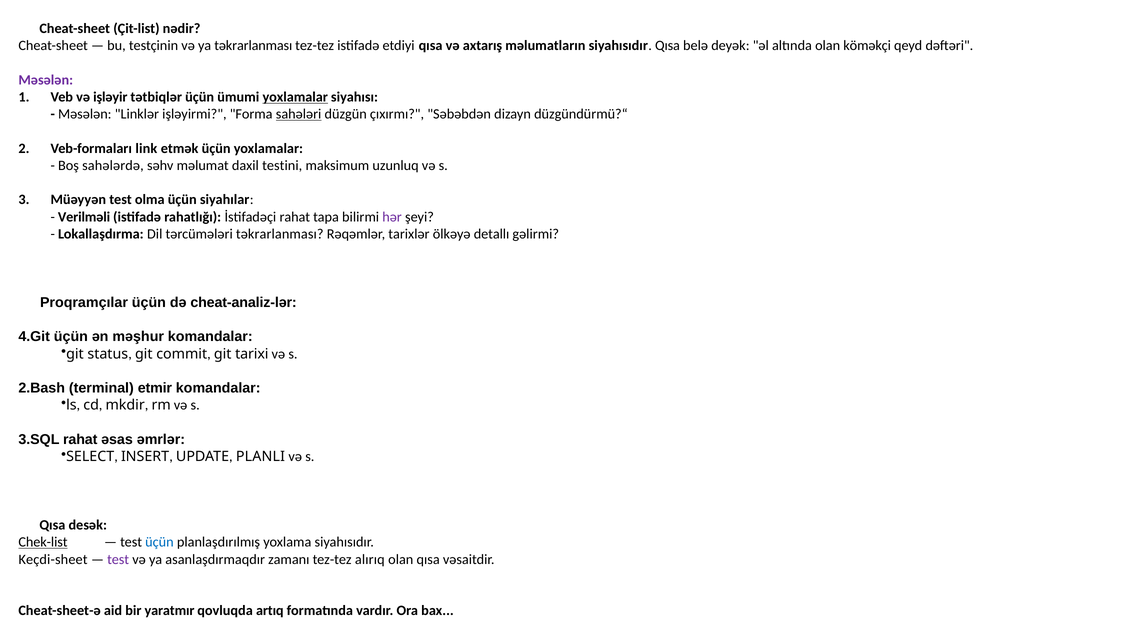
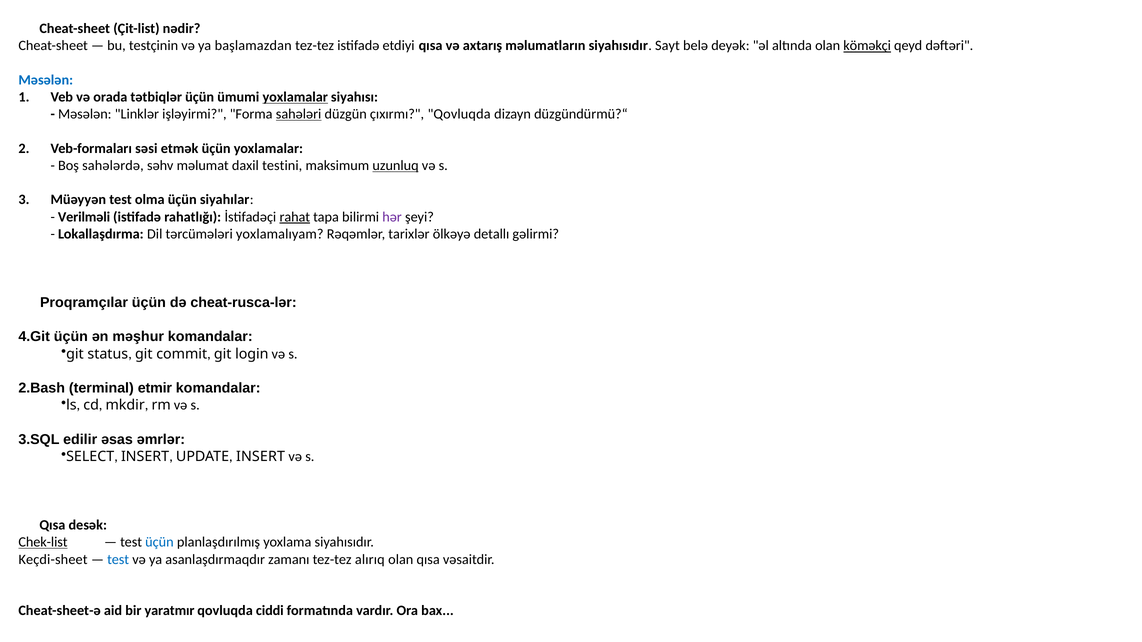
ya təkrarlanması: təkrarlanması -> başlamazdan (253, 46)
siyahısıdır Qısa: Qısa -> Sayt (667, 46)
köməkçi underline: none -> present (867, 46)
Məsələn colour: purple -> blue (46, 80)
işləyir: işləyir -> orada (110, 97)
çıxırmı Səbəbdən: Səbəbdən -> Qovluqda (459, 114)
link: link -> səsi (146, 149)
uzunluq underline: none -> present (396, 166)
rahat underline: none -> present (295, 217)
tərcümələri təkrarlanması: təkrarlanması -> yoxlamalıyam (280, 234)
cheat-analiz-lər: cheat-analiz-lər -> cheat-rusca-lər (244, 303)
tarixi: tarixi -> login (252, 354)
rahat: rahat -> edilir (80, 440)
UPDATE PLANLI: PLANLI -> INSERT (261, 457)
test colour: purple -> blue (118, 560)
artıq: artıq -> ciddi (270, 611)
